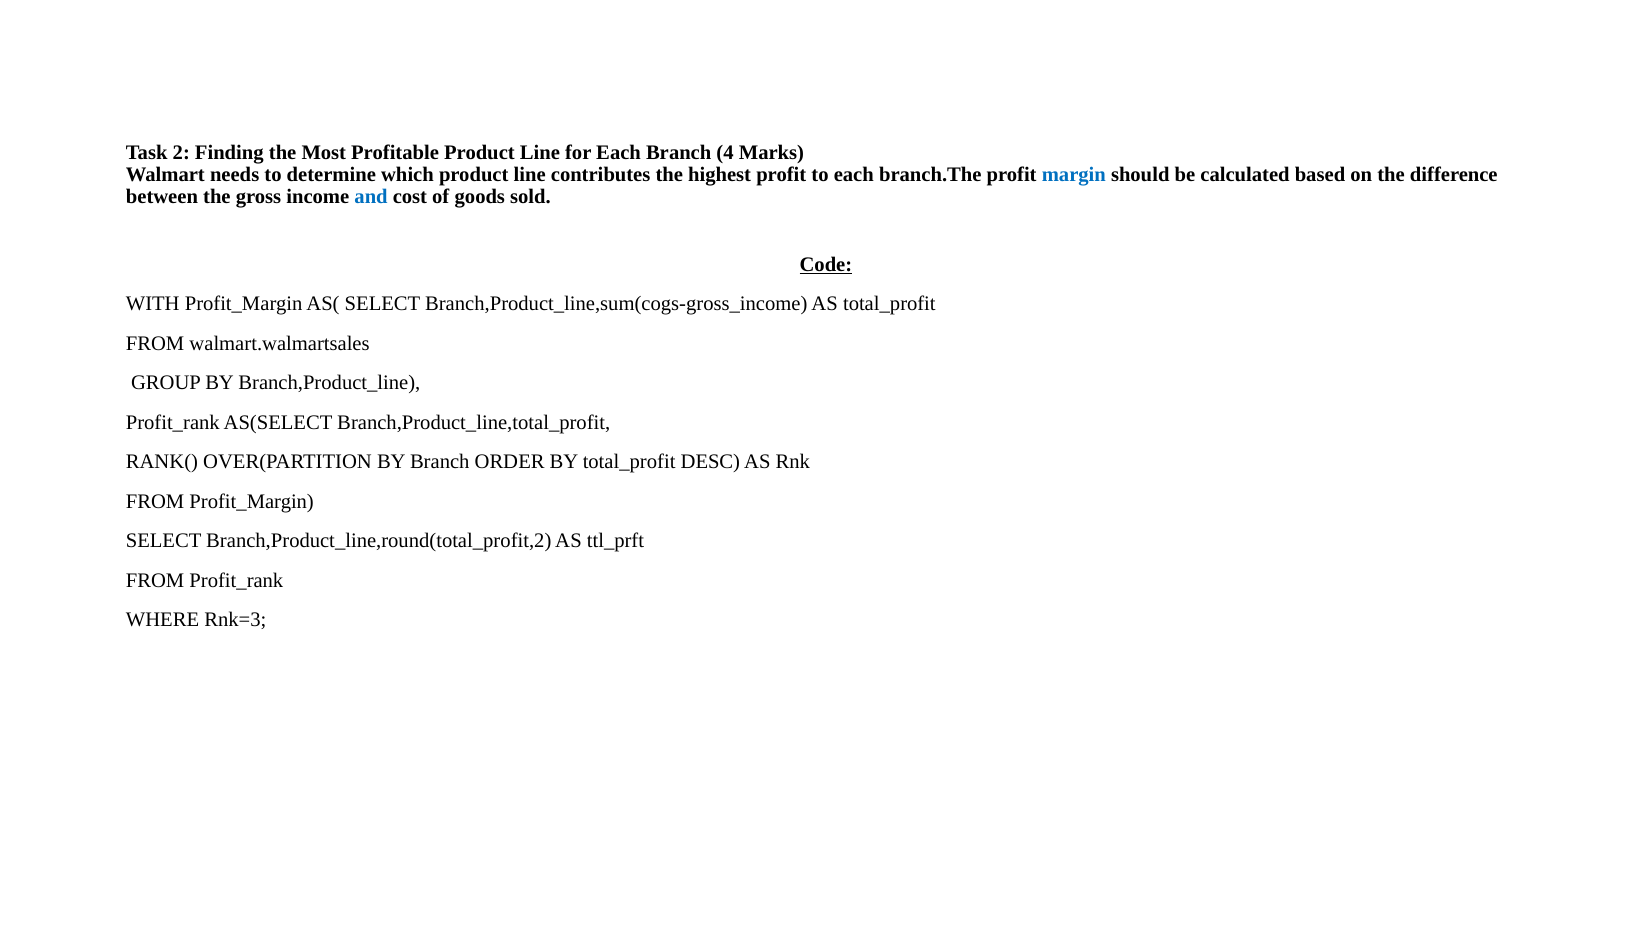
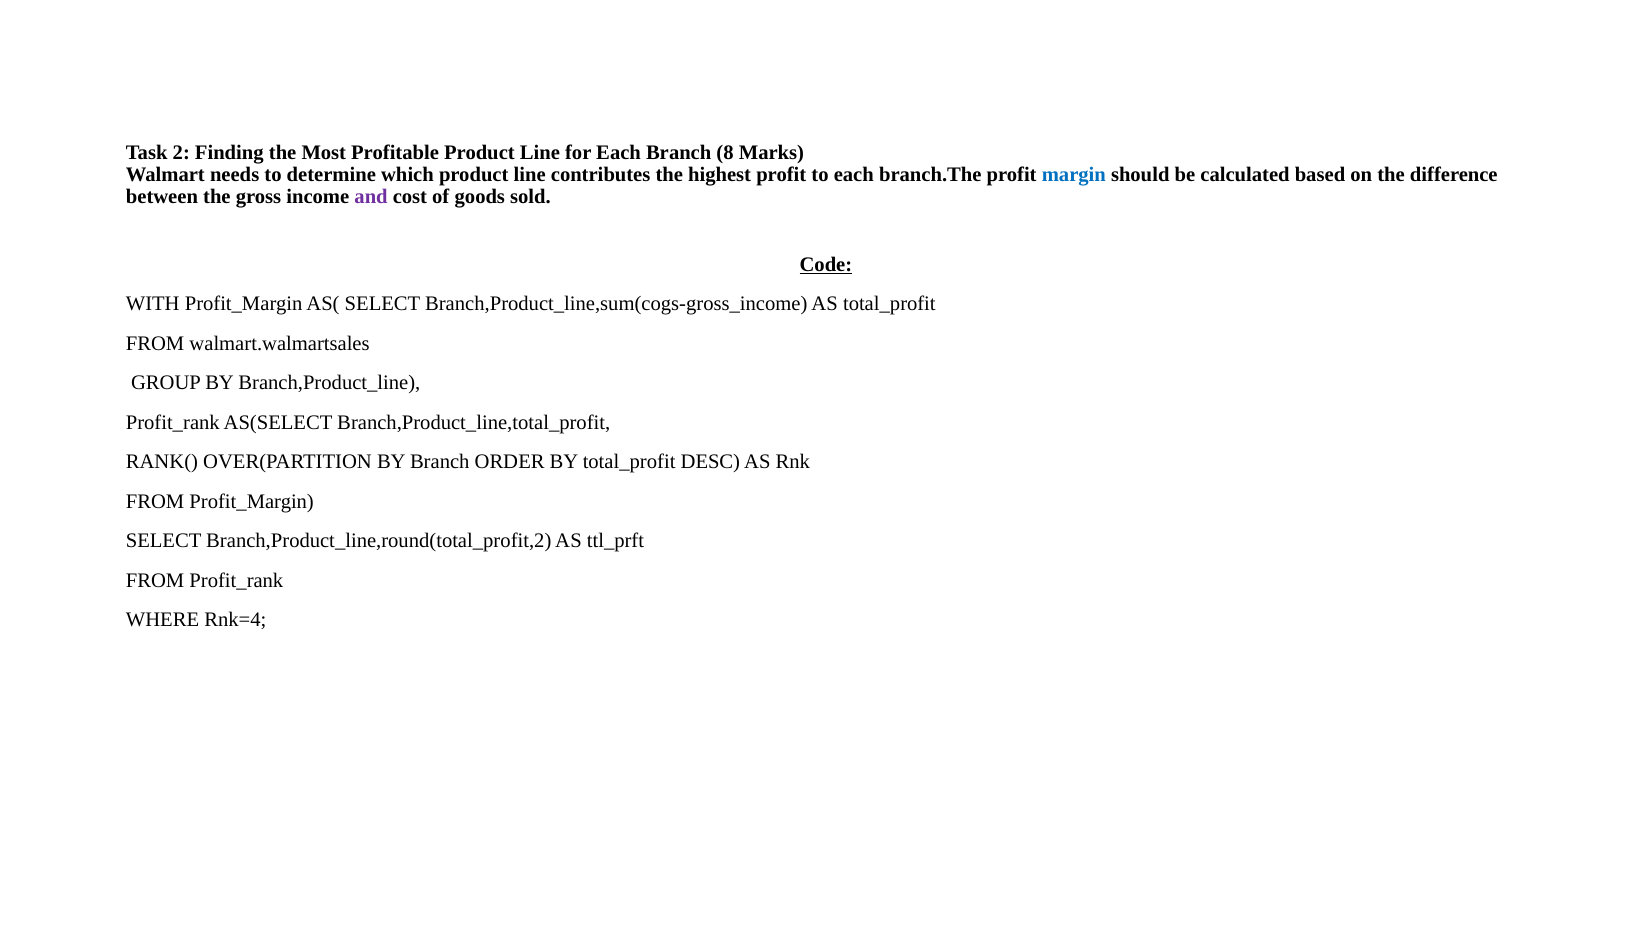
4: 4 -> 8 (725, 152)
and colour: blue -> purple (371, 197)
Rnk=3: Rnk=3 -> Rnk=4 (235, 620)
